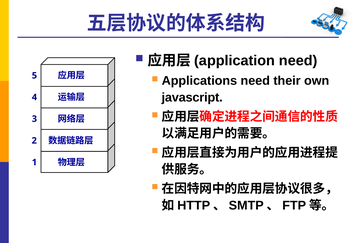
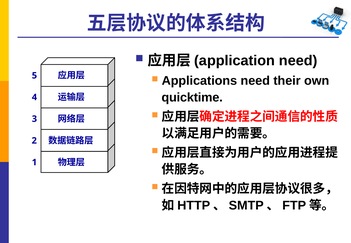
javascript: javascript -> quicktime (192, 97)
